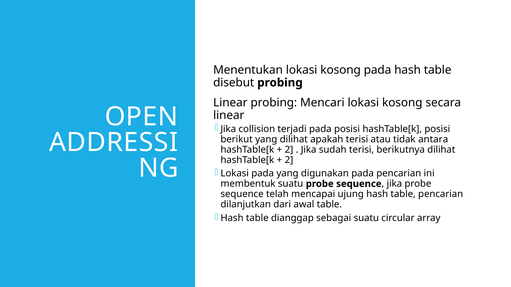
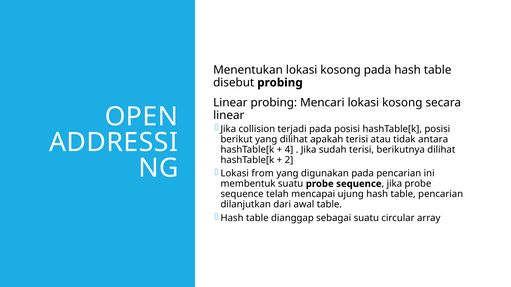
2: 2 -> 4 (289, 150)
Lokasi pada: pada -> from (263, 174)
